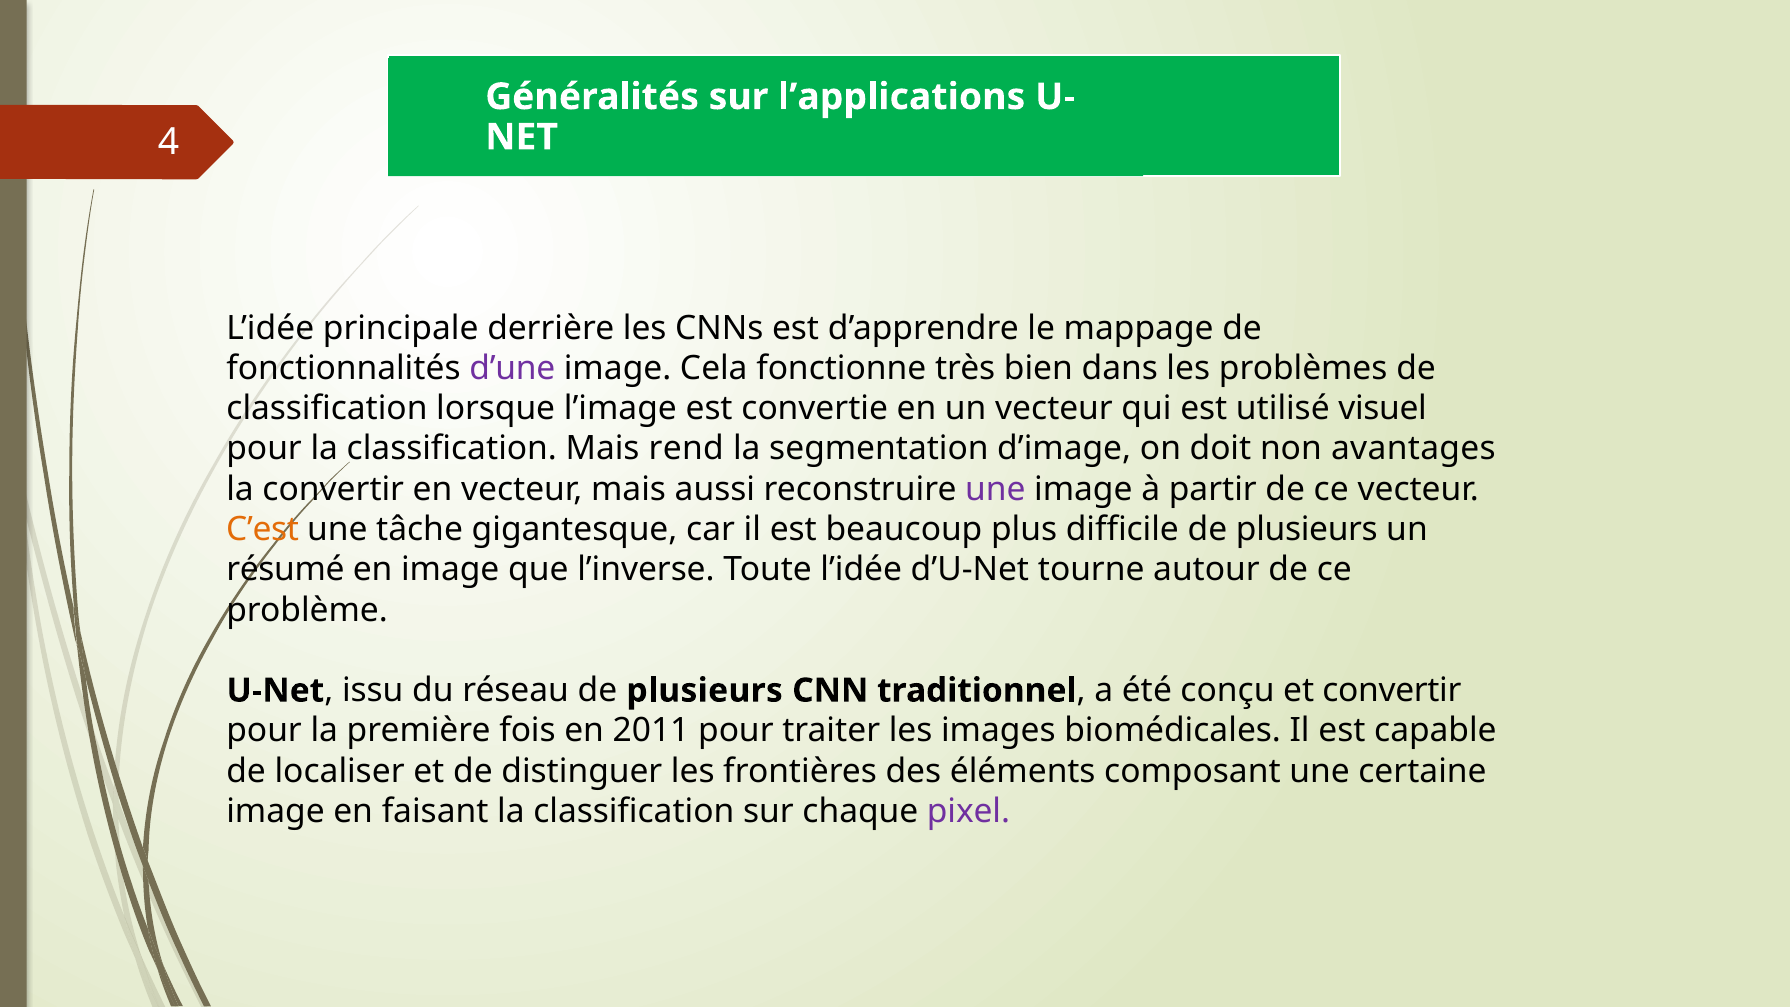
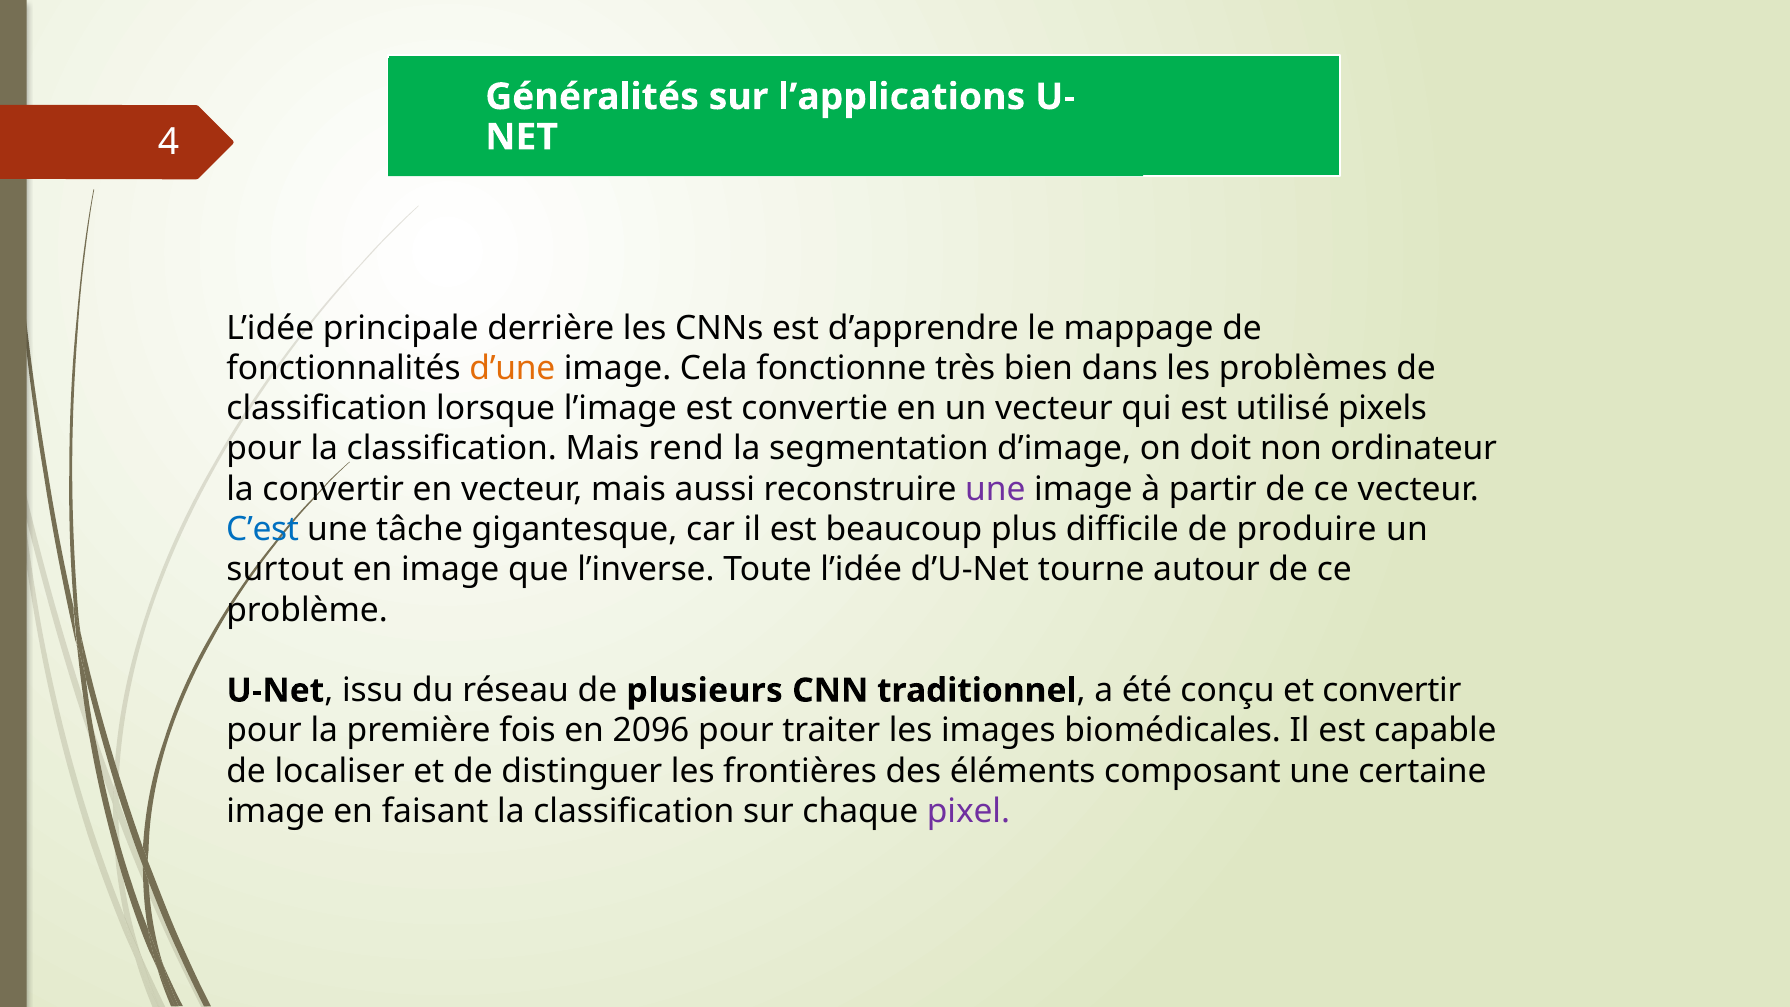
d’une colour: purple -> orange (512, 368)
visuel: visuel -> pixels (1383, 409)
avantages: avantages -> ordinateur (1414, 449)
C’est colour: orange -> blue (263, 529)
difficile de plusieurs: plusieurs -> produire (1307, 529)
résumé: résumé -> surtout (285, 570)
2011: 2011 -> 2096 (651, 731)
